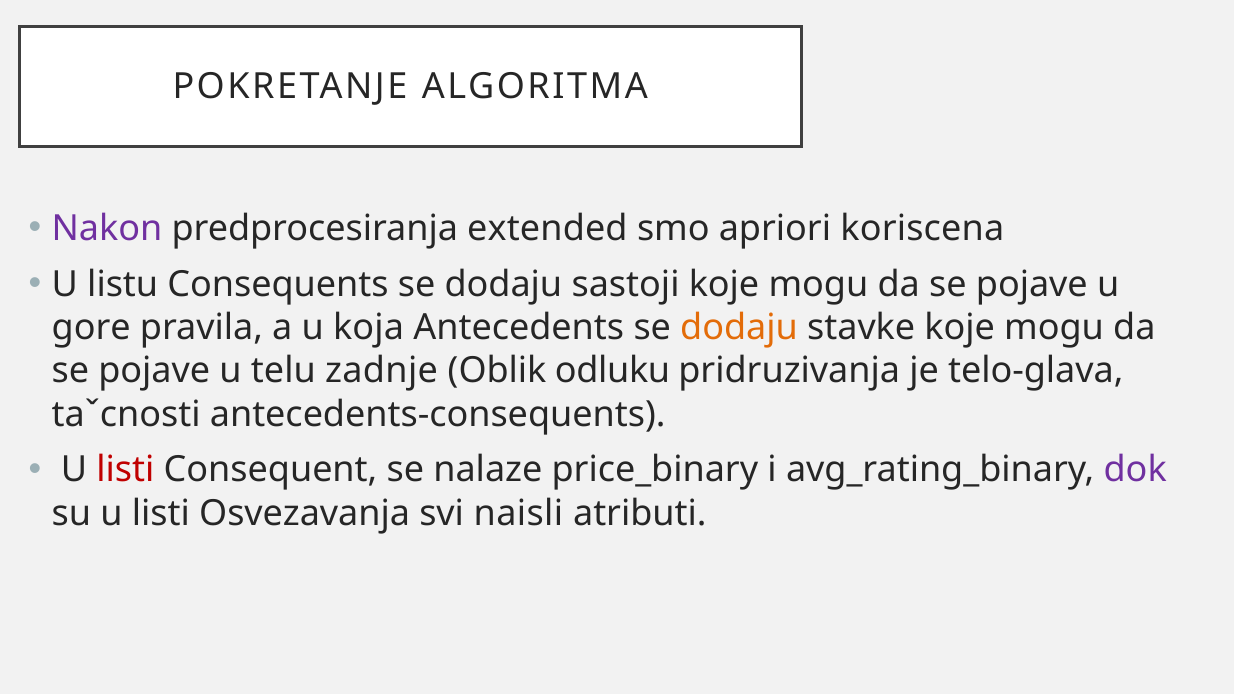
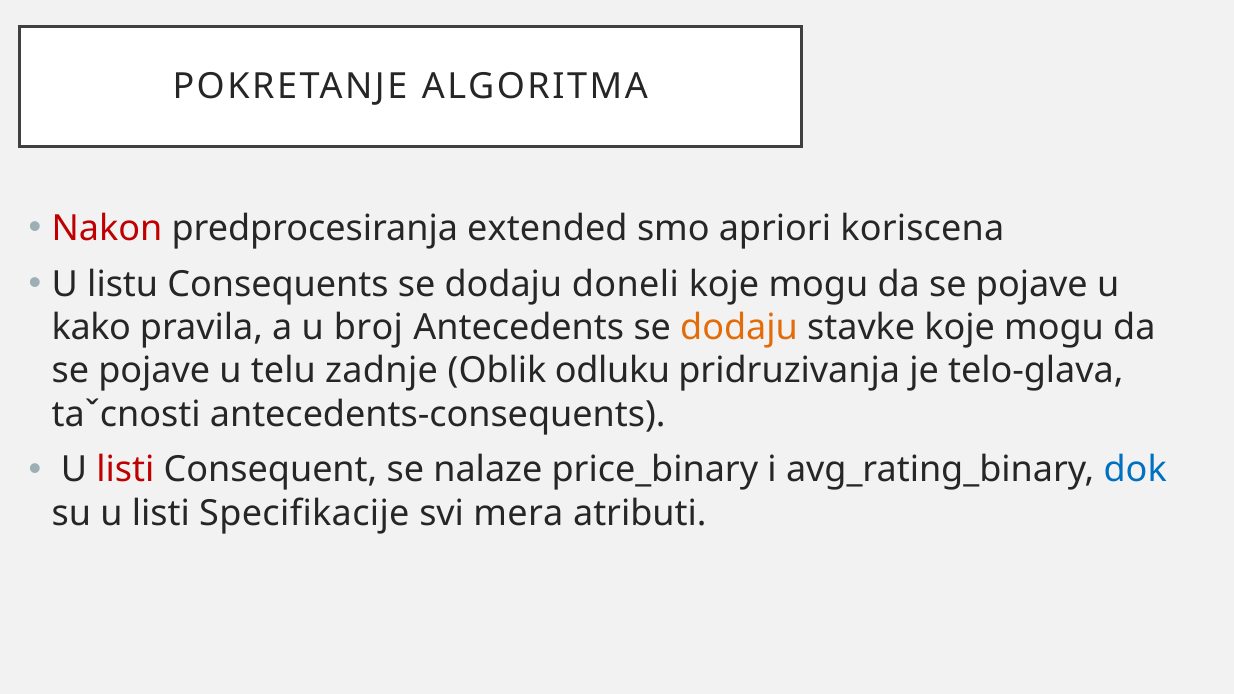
Nakon colour: purple -> red (107, 229)
sastoji: sastoji -> doneli (625, 285)
gore: gore -> kako (91, 328)
koja: koja -> broj (368, 328)
dok colour: purple -> blue (1135, 470)
Osvezavanja: Osvezavanja -> Specifikacije (304, 513)
naisli: naisli -> mera (518, 513)
